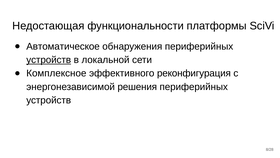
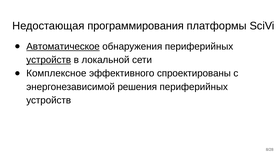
функциональности: функциональности -> программирования (136, 26)
Автоматическое underline: none -> present (63, 46)
реконфигурация: реконфигурация -> спроектированы (194, 73)
